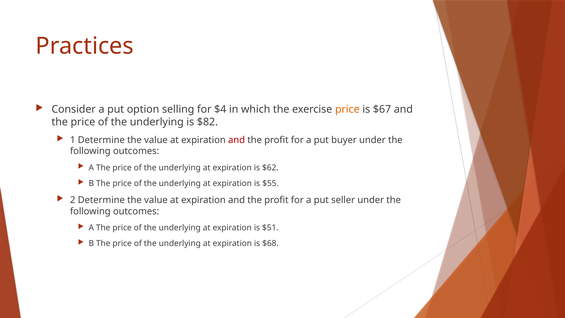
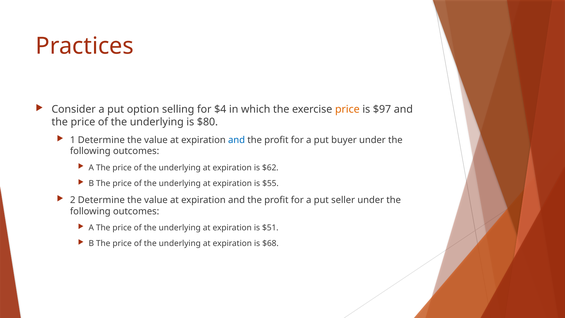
$67: $67 -> $97 (382, 109)
$82: $82 -> $80 (207, 122)
and colour: red -> blue (237, 140)
